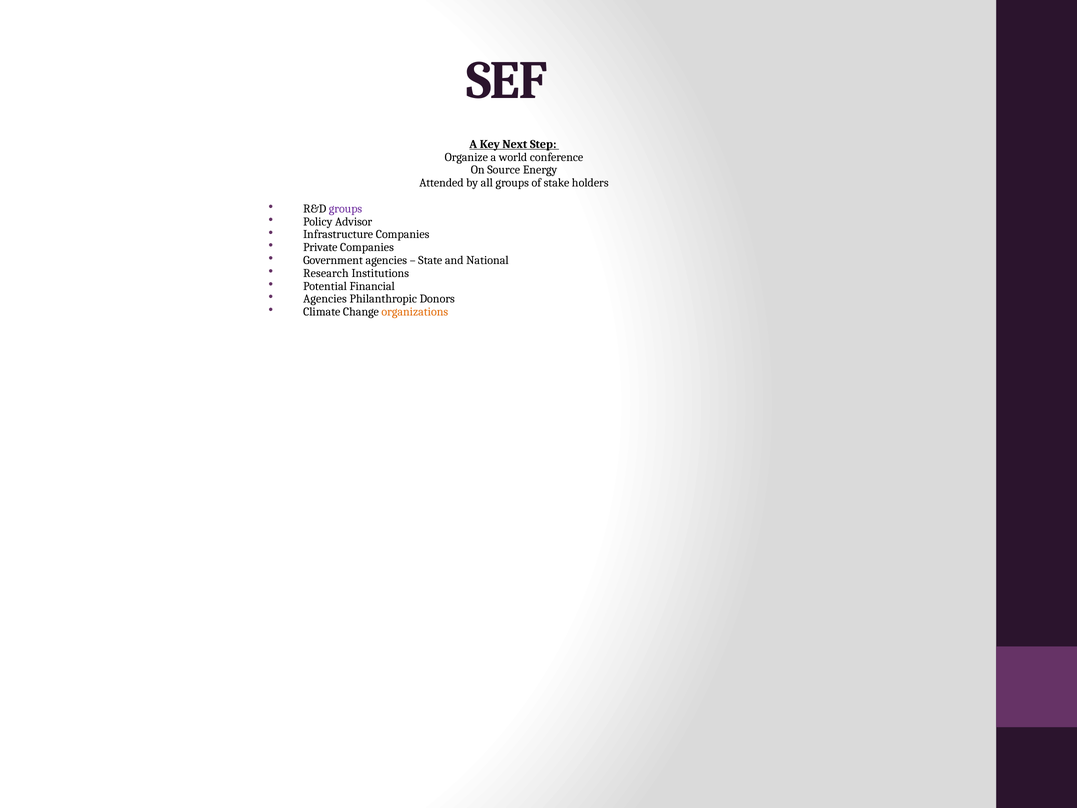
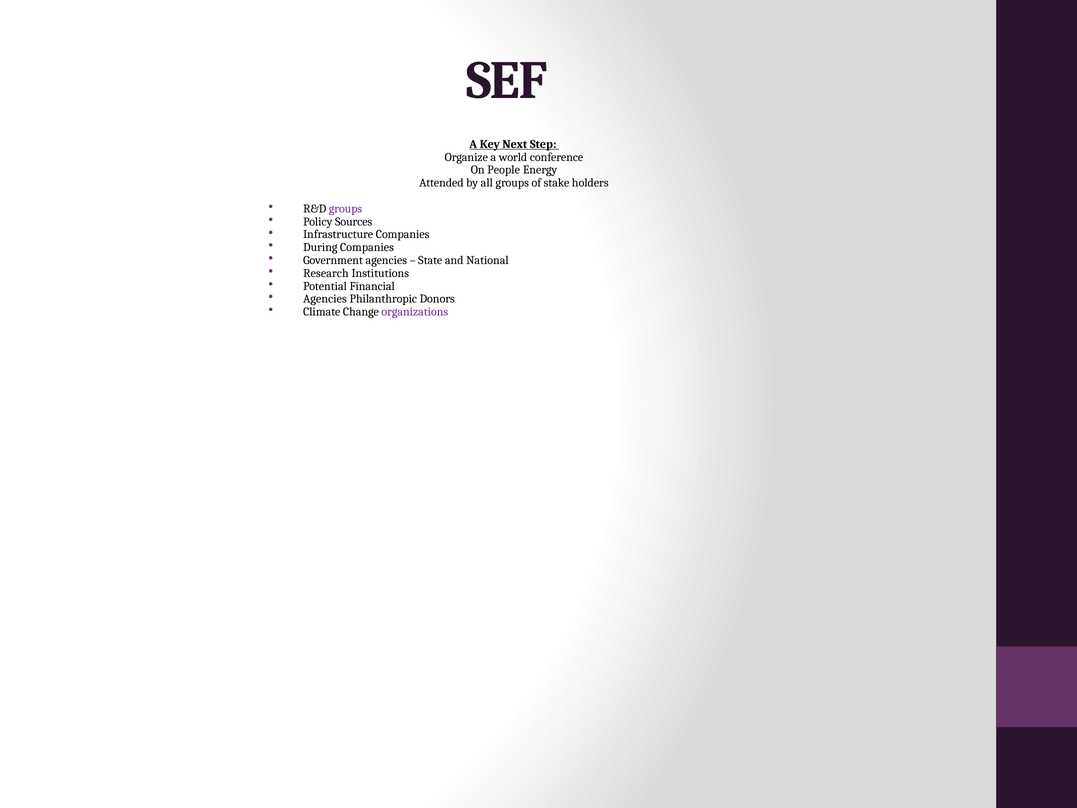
Source: Source -> People (504, 170)
Advisor: Advisor -> Sources (354, 222)
Private: Private -> During (320, 247)
organizations colour: orange -> purple (415, 312)
